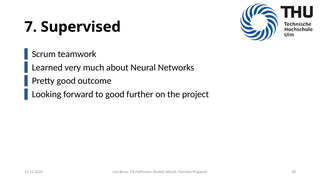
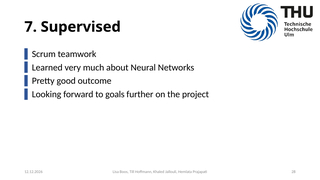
to good: good -> goals (115, 94)
